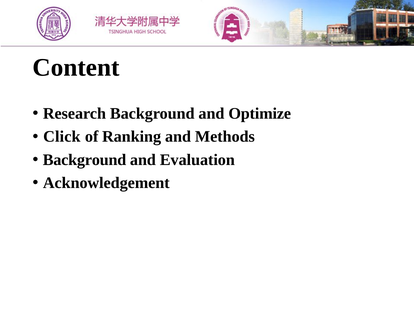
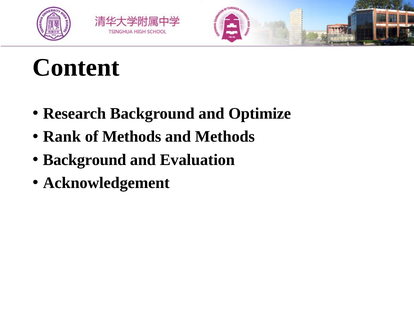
Click: Click -> Rank (62, 137)
of Ranking: Ranking -> Methods (132, 137)
